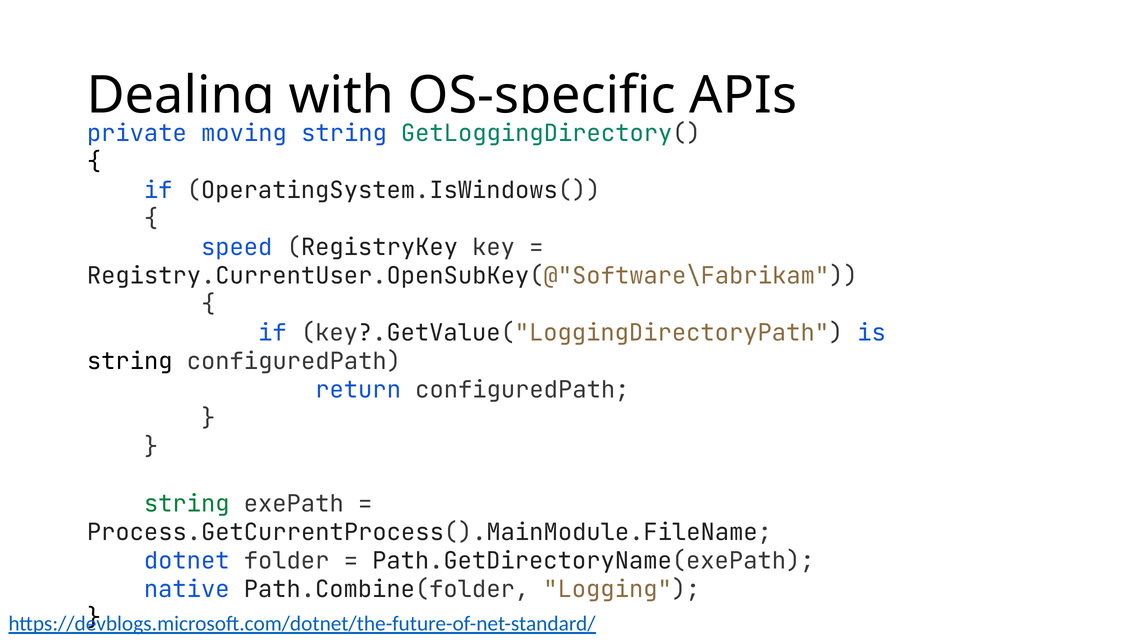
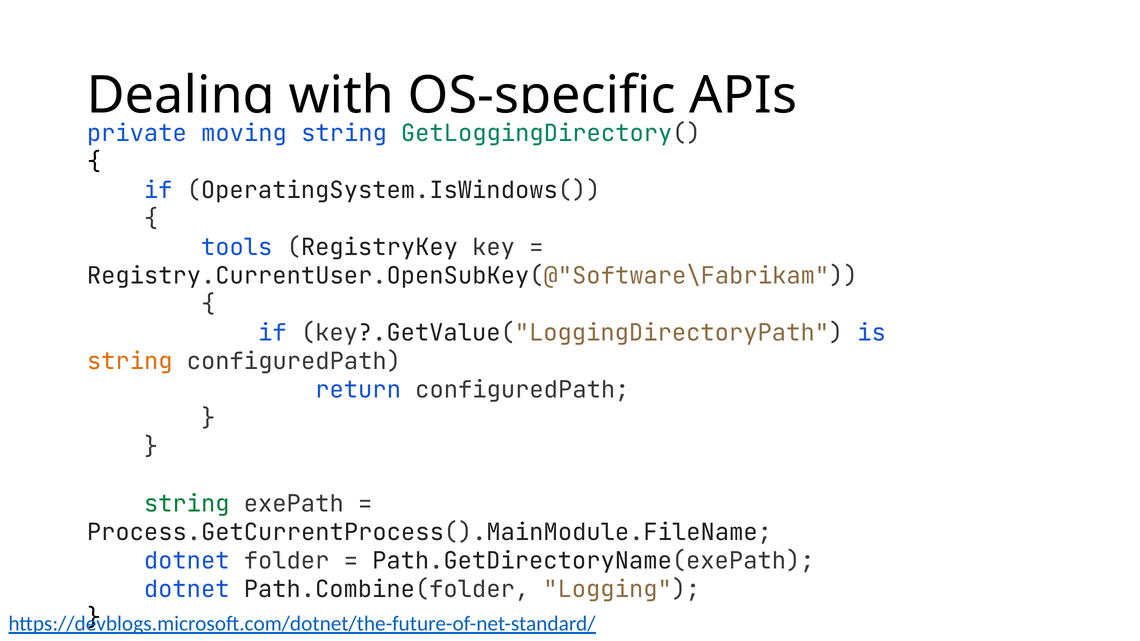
speed: speed -> tools (237, 247)
string colour: black -> orange (130, 362)
native: native -> dotnet (187, 590)
